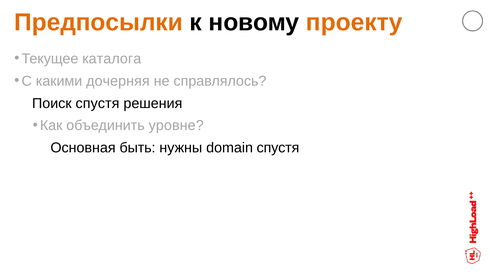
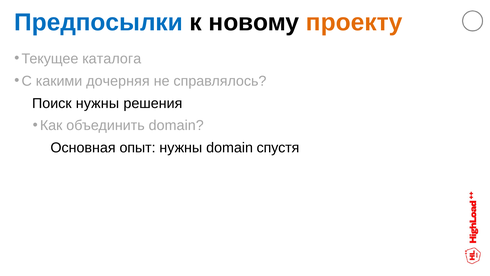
Предпосылки colour: orange -> blue (99, 22)
спустя: спустя -> нужны (97, 103)
объединить уровне: уровне -> domain (176, 125)
быть: быть -> опыт (138, 148)
